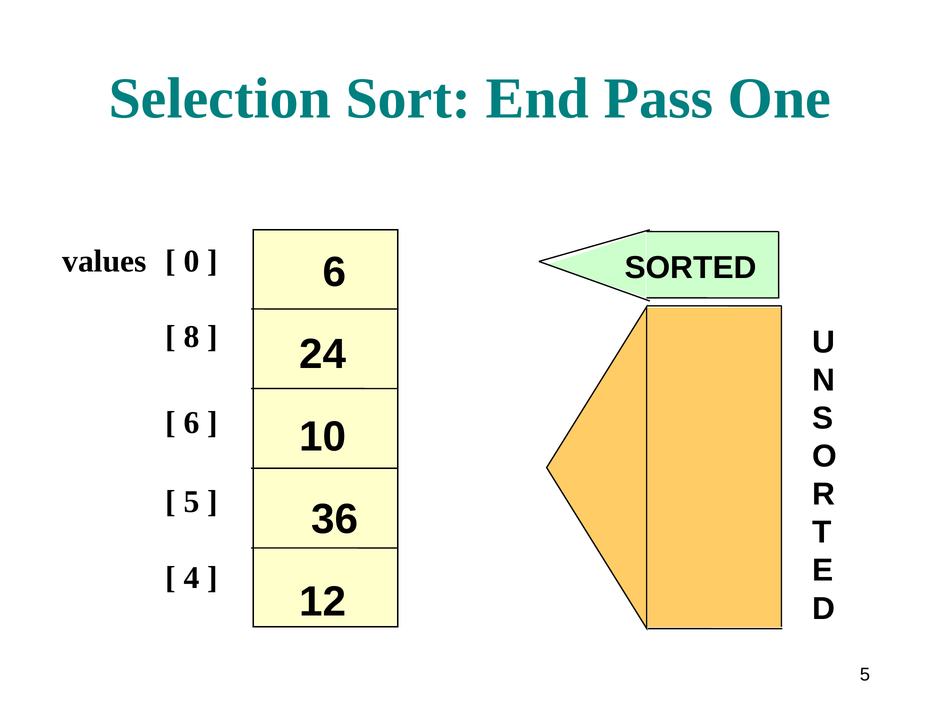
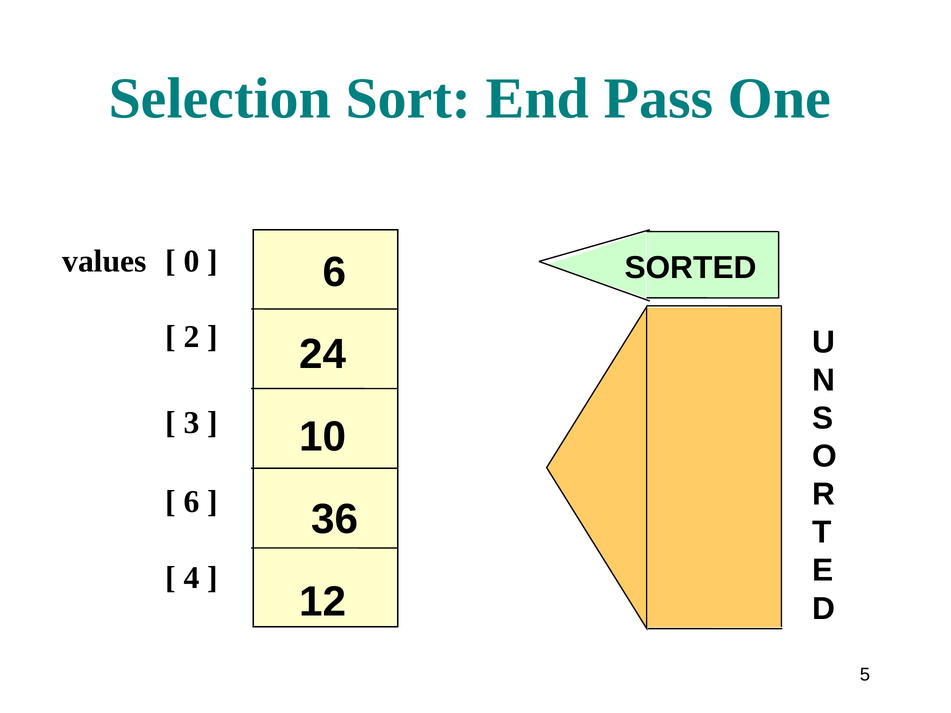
8: 8 -> 2 (192, 337)
6: 6 -> 3 (192, 423)
5: 5 -> 6 (192, 502)
